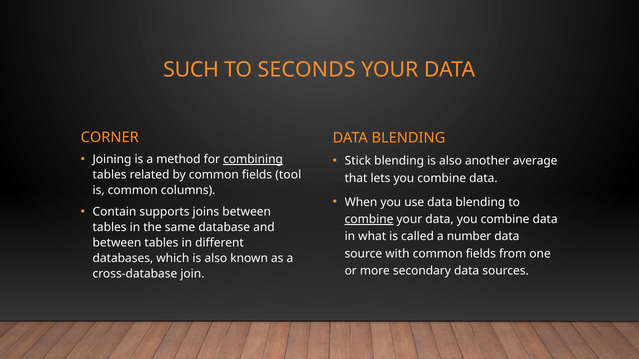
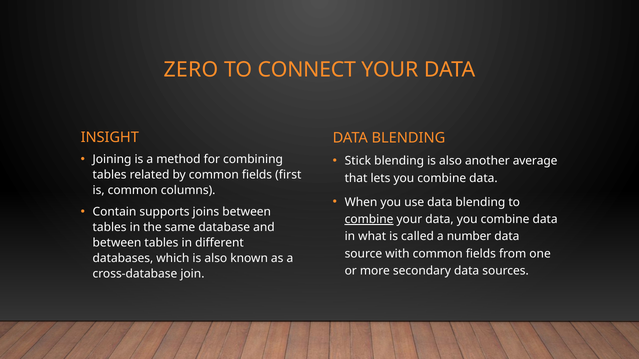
SUCH: SUCH -> ZERO (191, 70)
SECONDS: SECONDS -> CONNECT (307, 70)
CORNER: CORNER -> INSIGHT (110, 138)
combining underline: present -> none (253, 160)
tool: tool -> first (288, 175)
